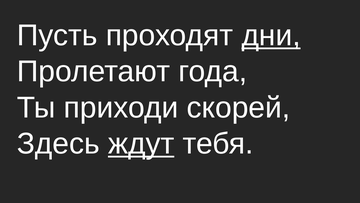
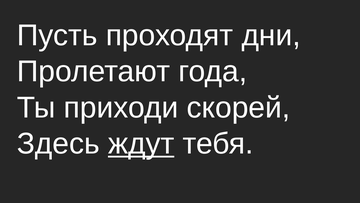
дни underline: present -> none (271, 35)
